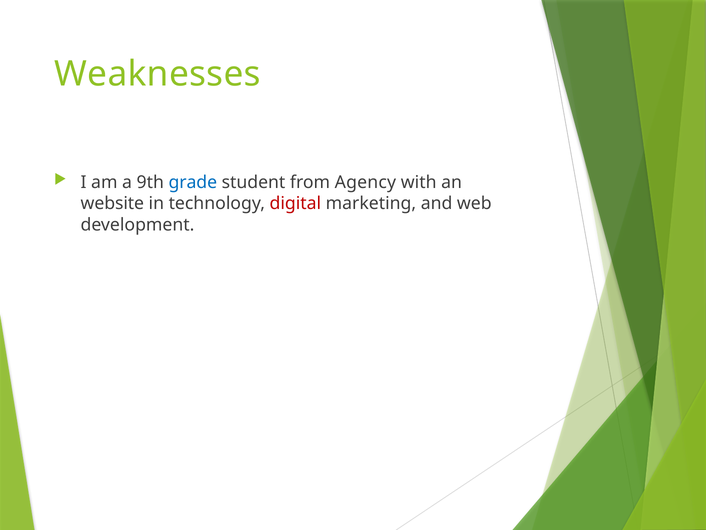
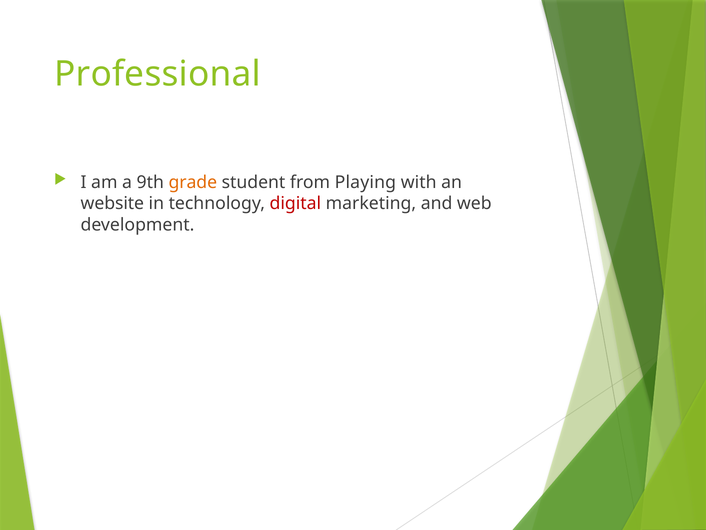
Weaknesses: Weaknesses -> Professional (158, 74)
grade colour: blue -> orange (193, 182)
Agency: Agency -> Playing (365, 182)
